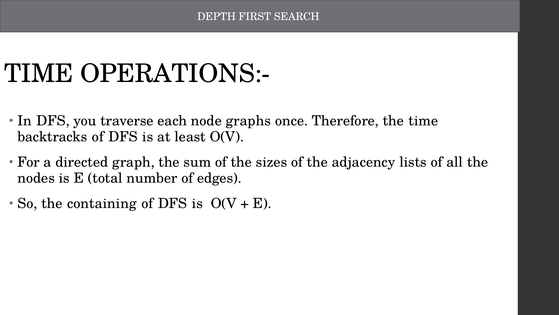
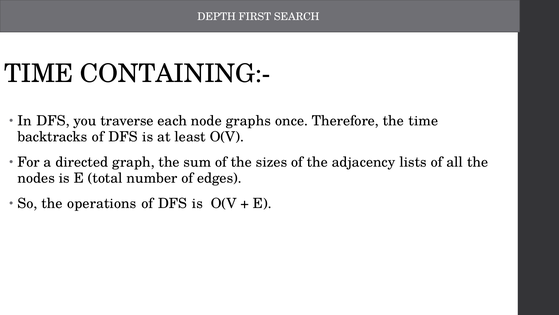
OPERATIONS:-: OPERATIONS:- -> CONTAINING:- (175, 74)
containing: containing -> operations (102, 203)
